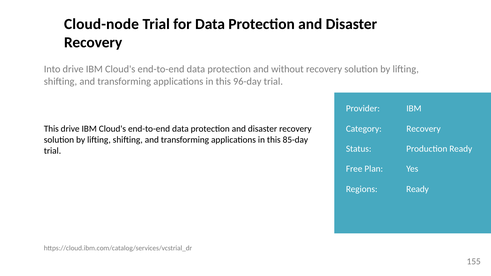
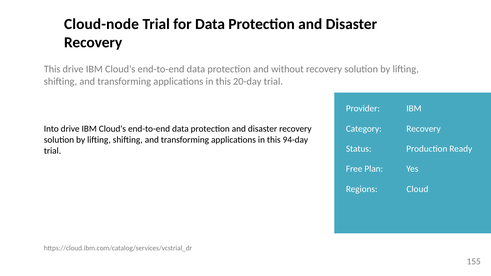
Into: Into -> This (52, 69)
96-day: 96-day -> 20-day (247, 81)
This: This -> Into (51, 129)
85-day: 85-day -> 94-day (295, 140)
Regions Ready: Ready -> Cloud (417, 189)
